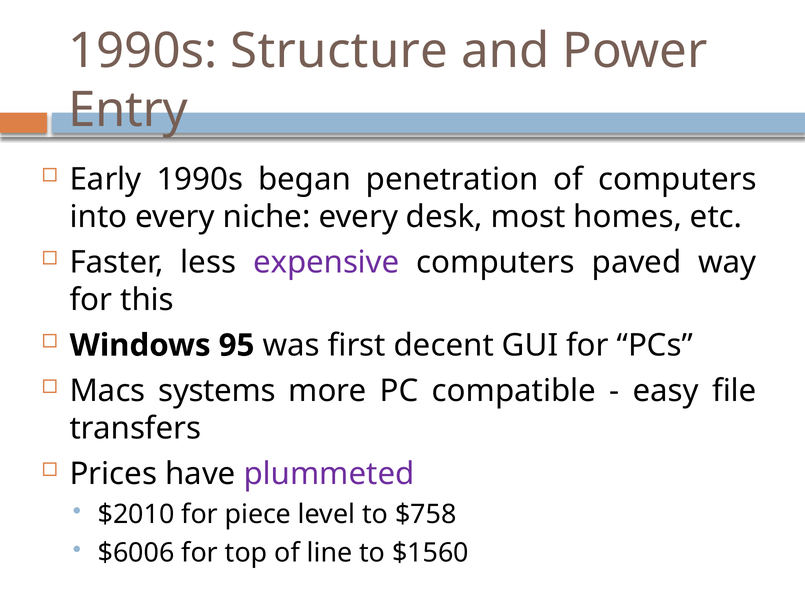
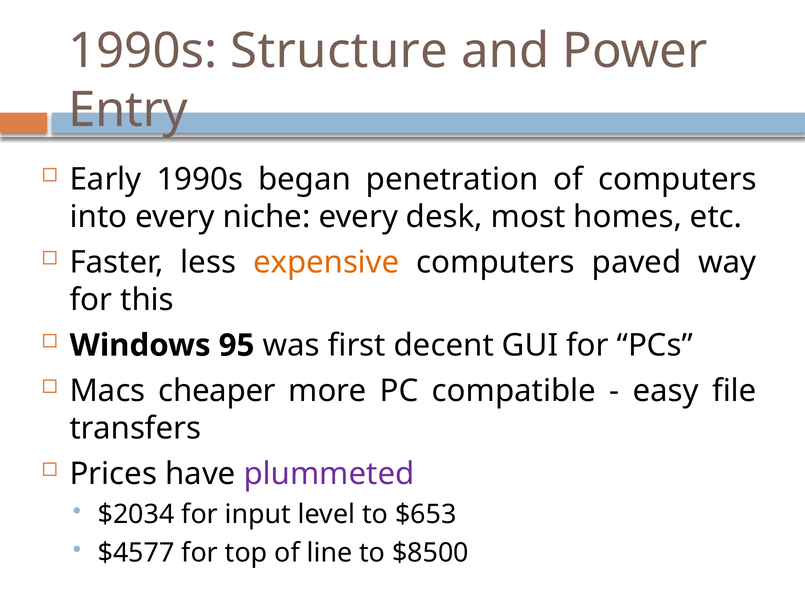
expensive colour: purple -> orange (326, 262)
systems: systems -> cheaper (217, 391)
$2010: $2010 -> $2034 (136, 514)
piece: piece -> input (258, 514)
$758: $758 -> $653 (426, 514)
$6006: $6006 -> $4577 (136, 553)
$1560: $1560 -> $8500 (430, 553)
